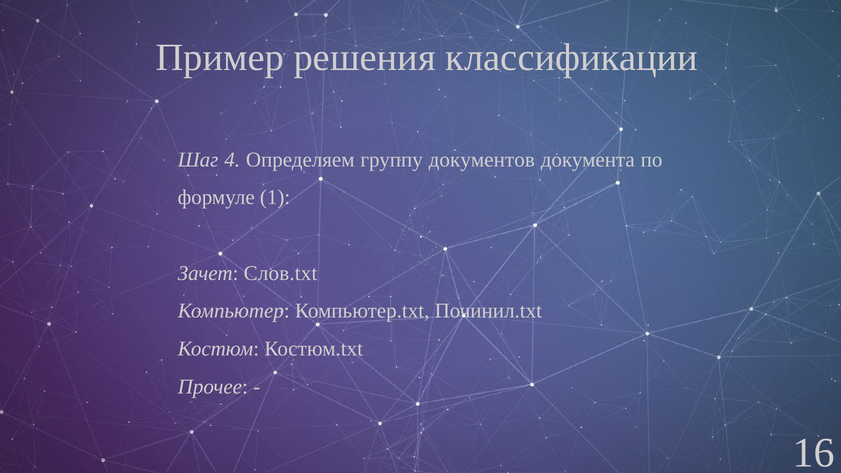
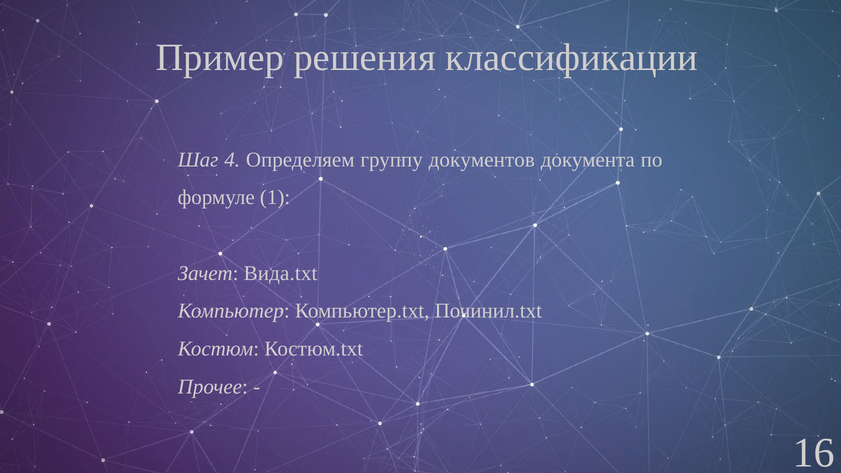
Слов.txt: Слов.txt -> Вида.txt (281, 273)
